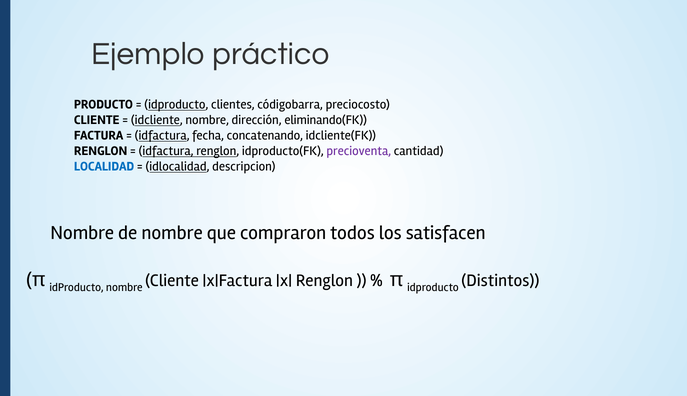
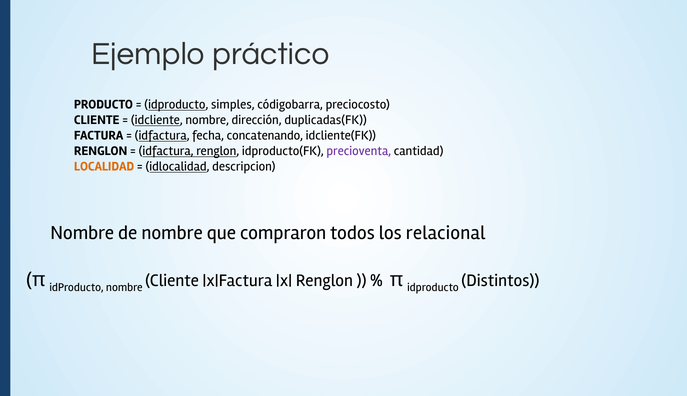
clientes: clientes -> simples (233, 105)
eliminando(FK: eliminando(FK -> duplicadas(FK (326, 120)
LOCALIDAD colour: blue -> orange (104, 167)
satisfacen: satisfacen -> relacional (446, 233)
